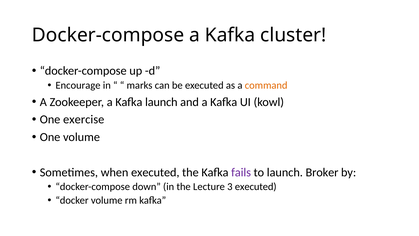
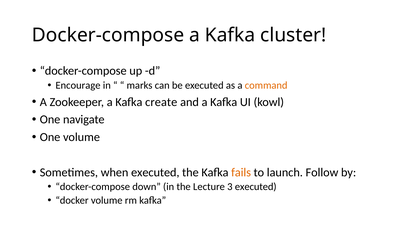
Kafka launch: launch -> create (161, 102)
exercise: exercise -> navigate (84, 119)
fails colour: purple -> orange (241, 172)
Broker: Broker -> Follow (322, 172)
